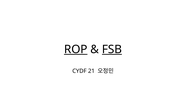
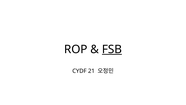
ROP underline: present -> none (76, 49)
